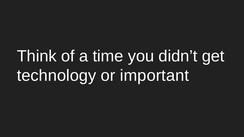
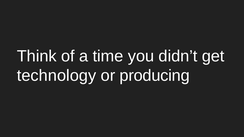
important: important -> producing (155, 76)
